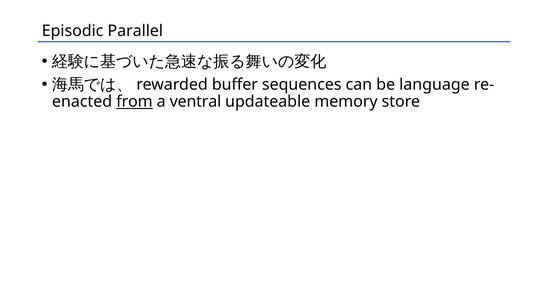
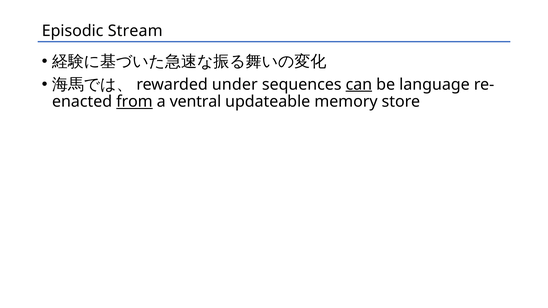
Parallel: Parallel -> Stream (135, 31)
buffer: buffer -> under (235, 84)
can underline: none -> present (359, 84)
